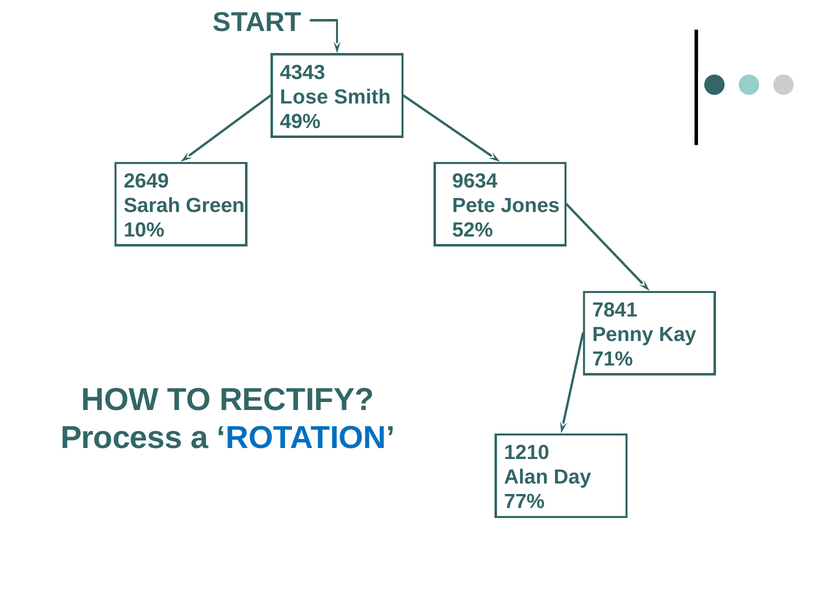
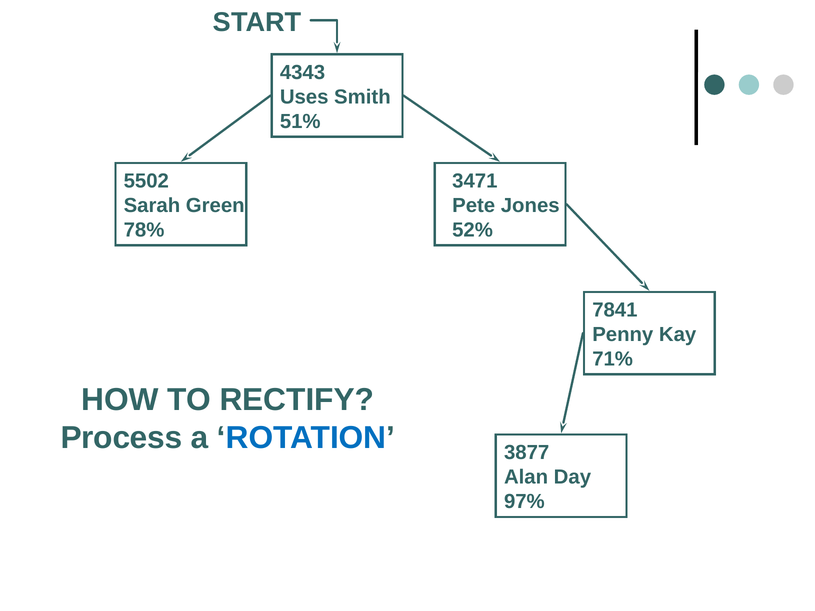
Lose: Lose -> Uses (304, 97)
49%: 49% -> 51% (300, 121)
2649: 2649 -> 5502 (146, 181)
9634: 9634 -> 3471 (475, 181)
10%: 10% -> 78% (144, 230)
1210: 1210 -> 3877 (527, 453)
77%: 77% -> 97% (524, 502)
